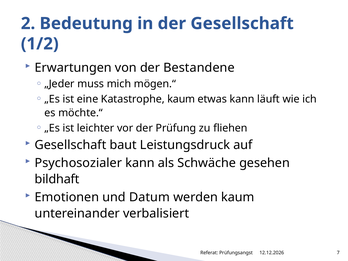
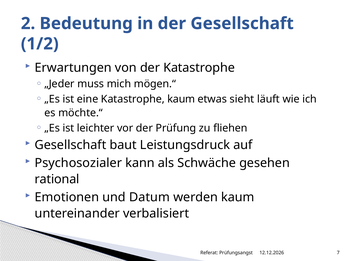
der Bestandene: Bestandene -> Katastrophe (199, 68)
etwas kann: kann -> sieht (242, 99)
bildhaft: bildhaft -> rational (57, 179)
